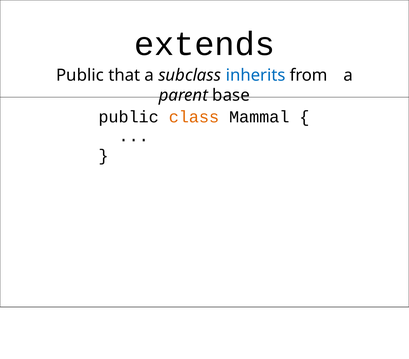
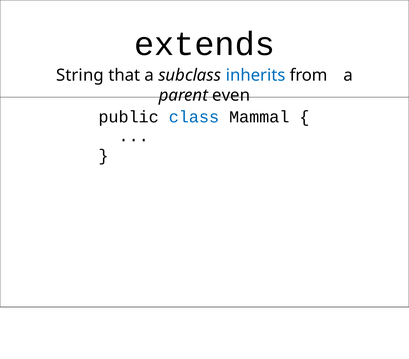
Public: Public -> String (80, 75)
base: base -> even (231, 95)
class colour: orange -> blue (194, 117)
